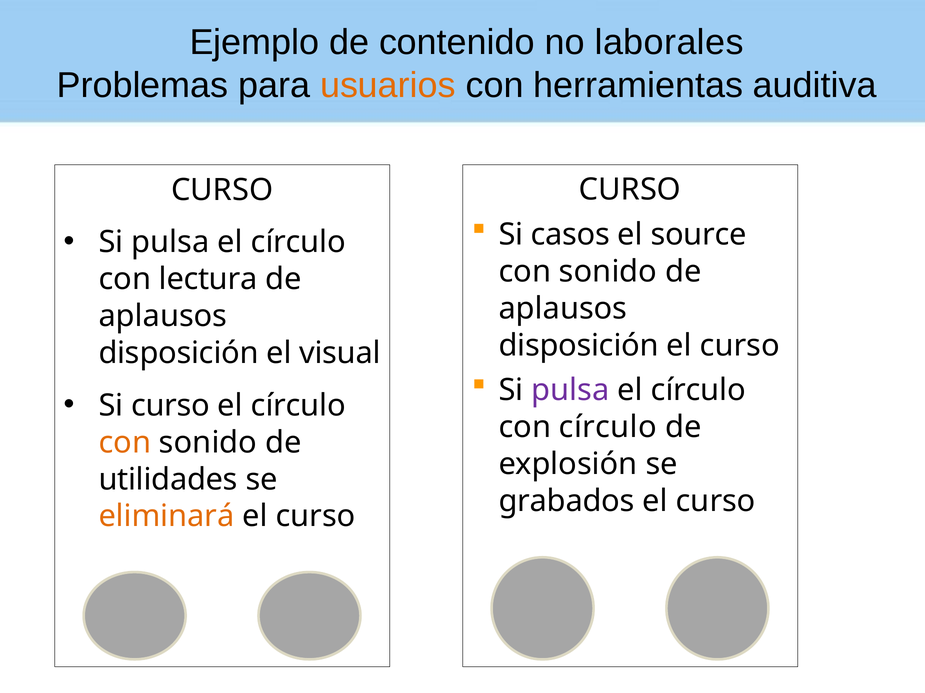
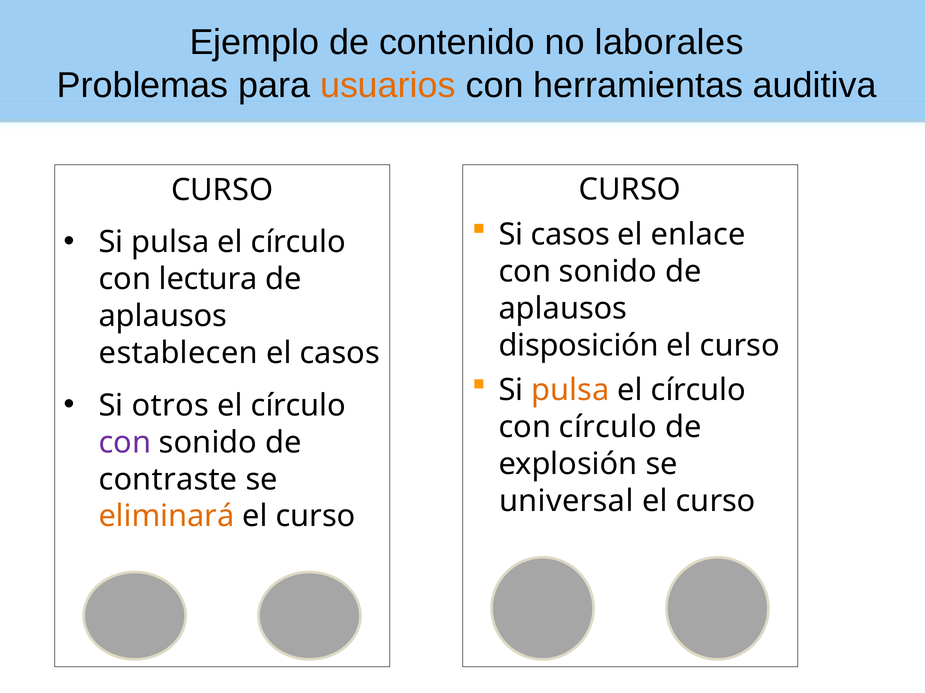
source: source -> enlace (698, 235)
disposición: disposición -> establecen (178, 353)
el visual: visual -> casos (340, 353)
pulsa colour: purple -> orange (570, 390)
Si curso: curso -> otros (170, 406)
con colour: orange -> purple (125, 443)
utilidades: utilidades -> contraste (168, 480)
grabados: grabados -> universal (566, 501)
